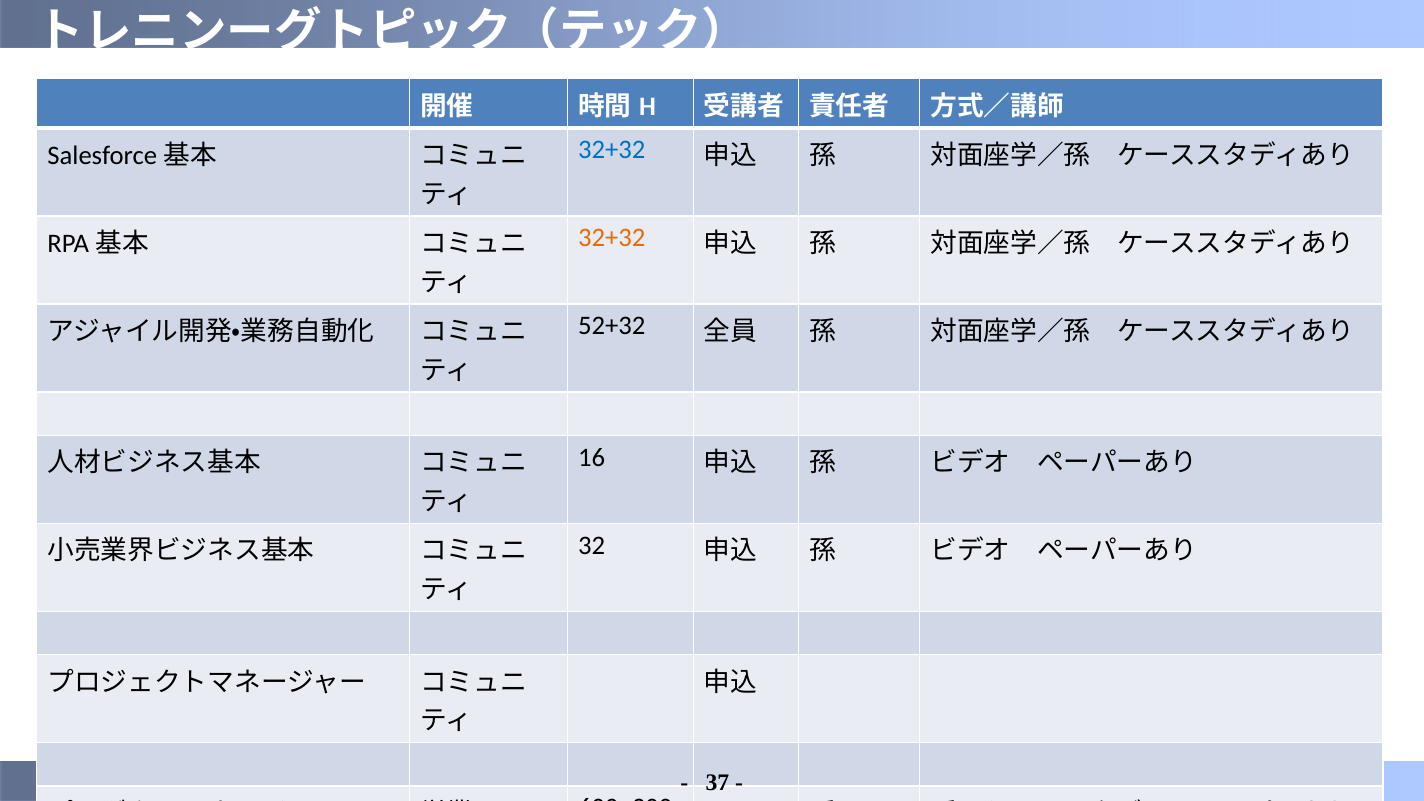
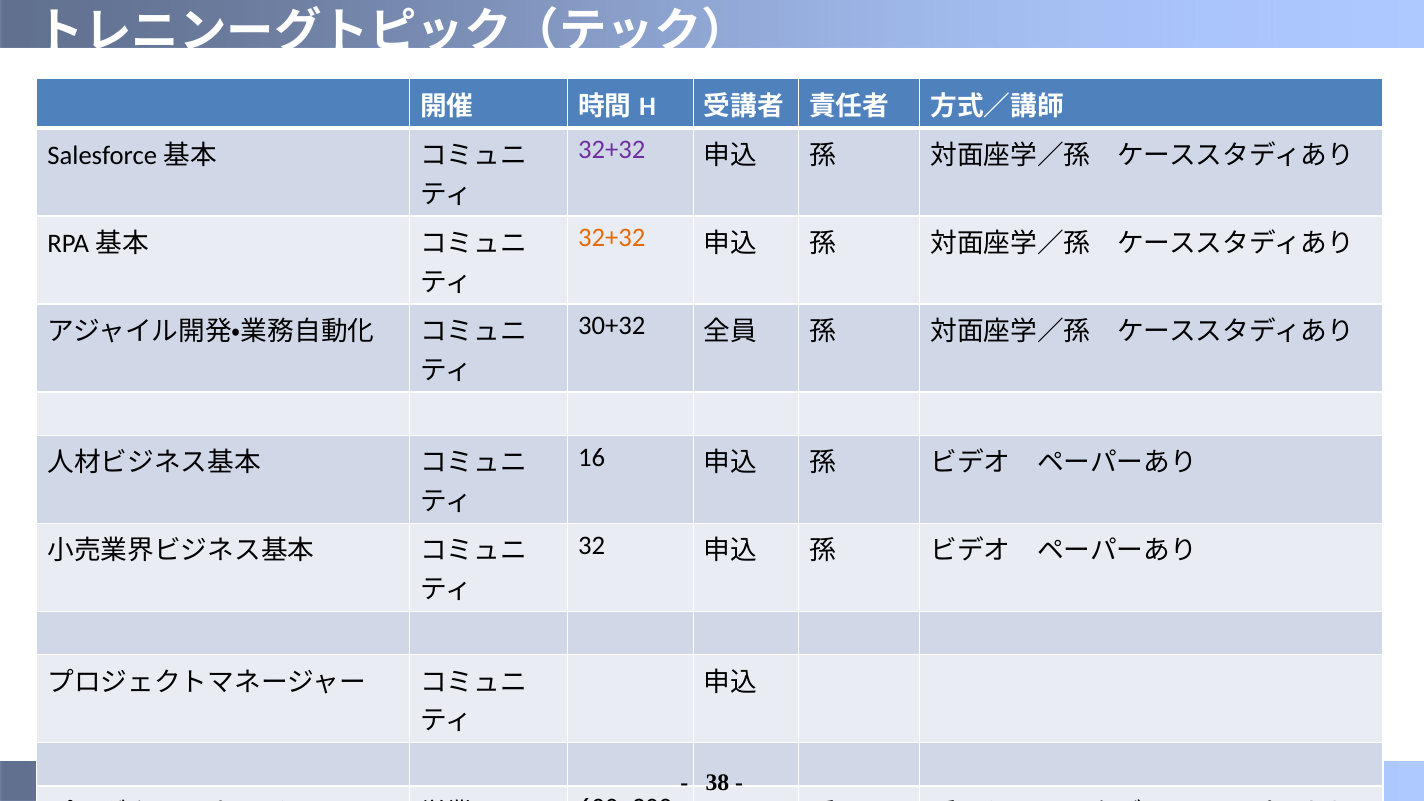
32+32 colour: blue -> purple (612, 150)
52+32: 52+32 -> 30+32 (612, 326)
37: 37 -> 38 (717, 783)
